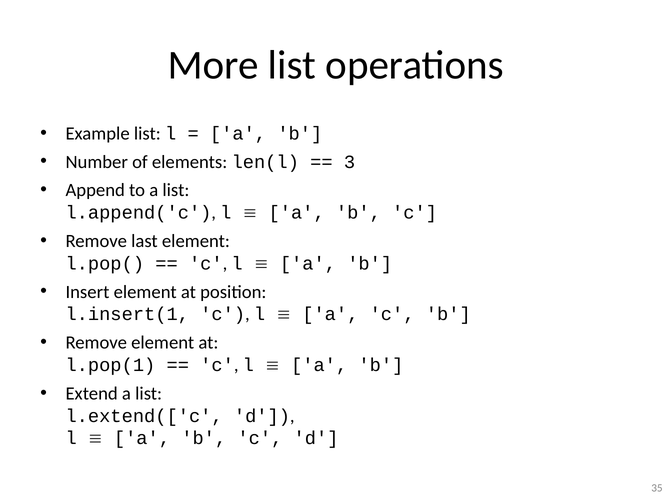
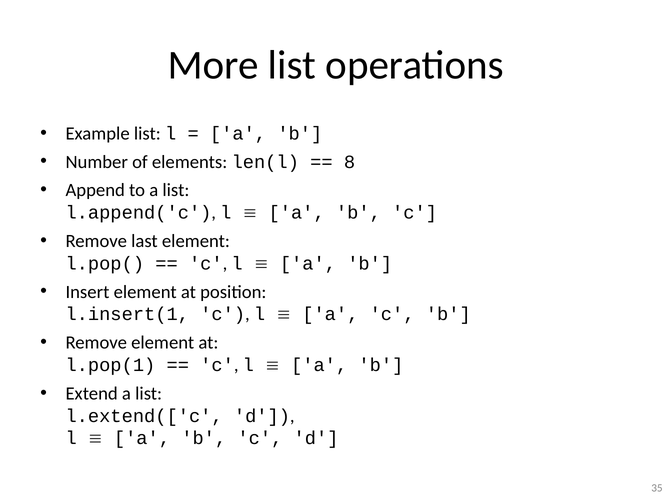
3: 3 -> 8 (350, 162)
